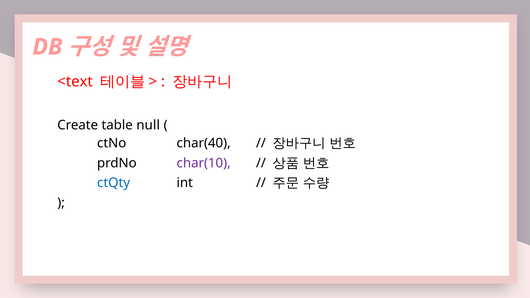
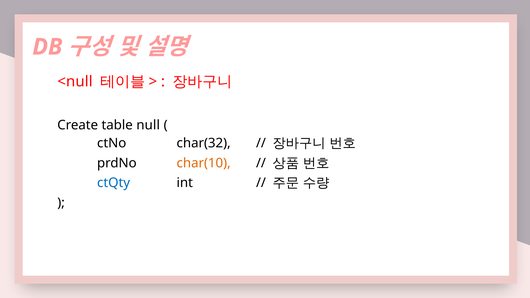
<text: <text -> <null (75, 82)
char(40: char(40 -> char(32 (204, 143)
char(10 colour: purple -> orange (204, 163)
